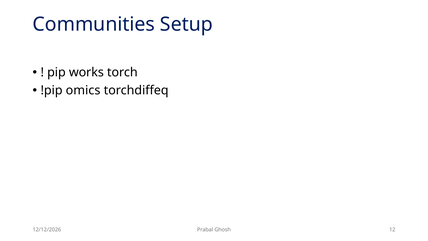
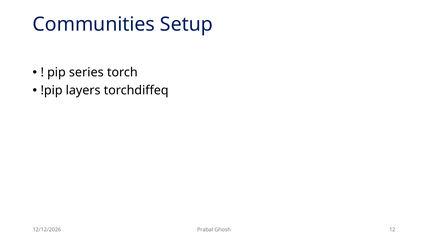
works: works -> series (86, 72)
omics: omics -> layers (83, 90)
